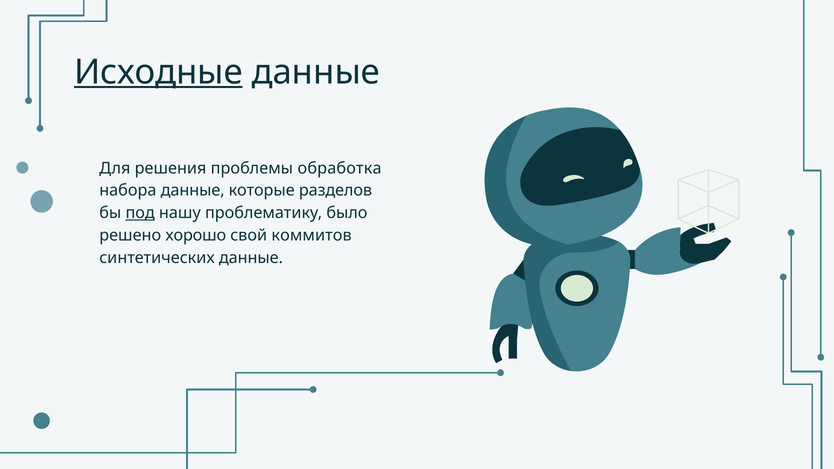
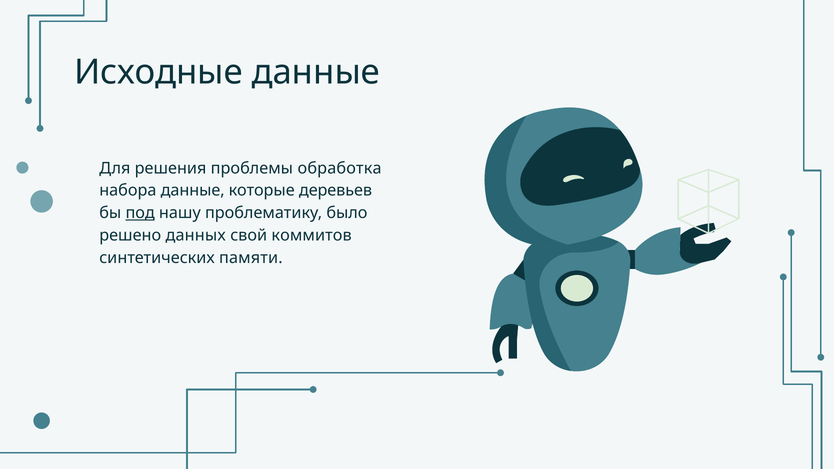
Исходные underline: present -> none (158, 72)
разделов: разделов -> деревьев (336, 191)
хорошо: хорошо -> данных (196, 235)
синтетических данные: данные -> памяти (251, 258)
